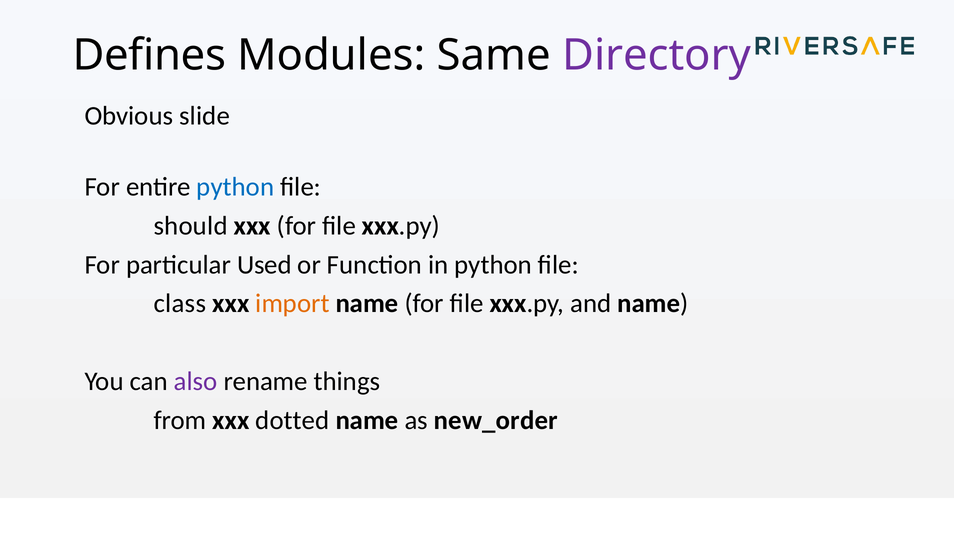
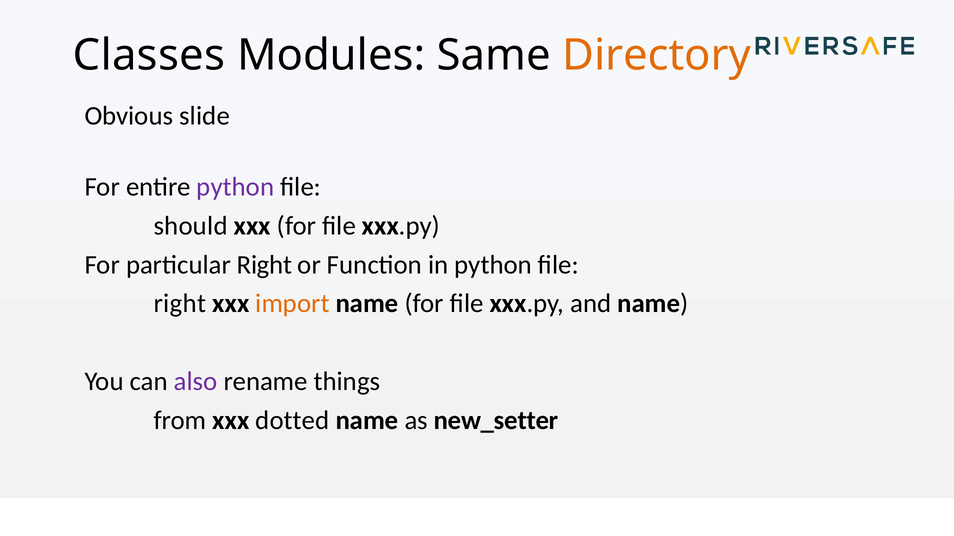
Defines: Defines -> Classes (149, 55)
Directory colour: purple -> orange (657, 55)
python colour: blue -> purple (235, 187)
particular Used: Used -> Right (264, 265)
class: class -> right (180, 304)
new_order: new_order -> new_setter (496, 421)
